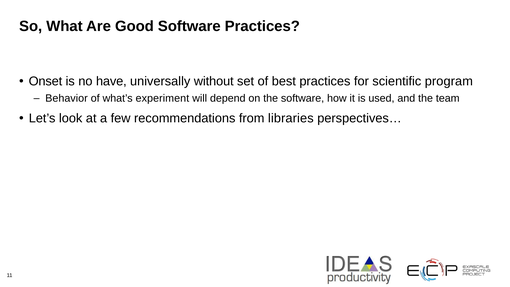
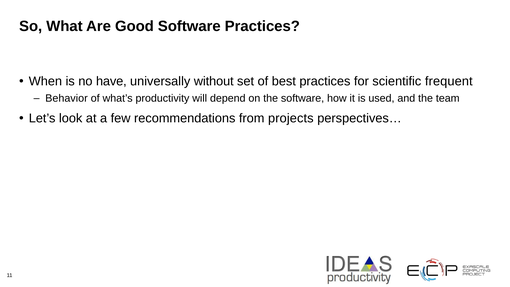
Onset: Onset -> When (45, 81)
program: program -> frequent (449, 81)
experiment: experiment -> productivity (162, 98)
libraries: libraries -> projects (291, 118)
